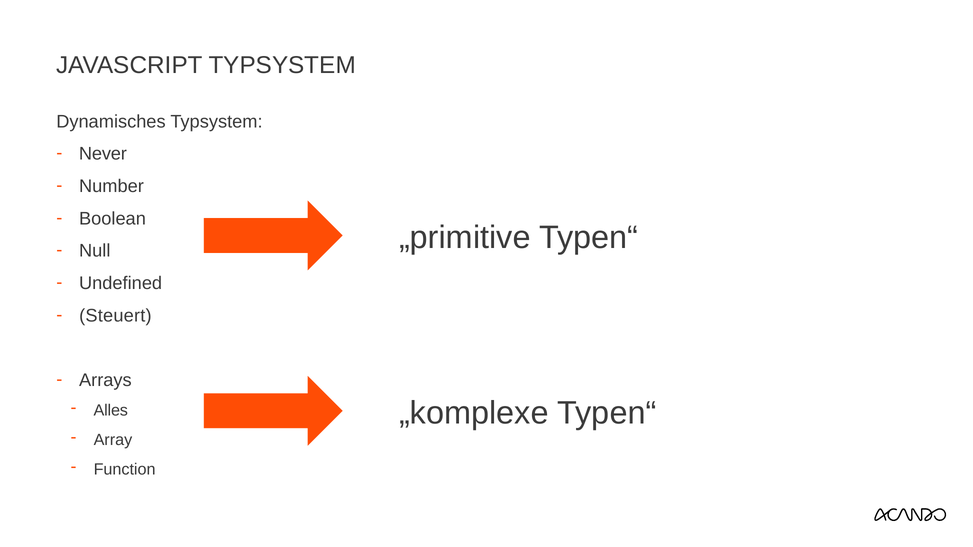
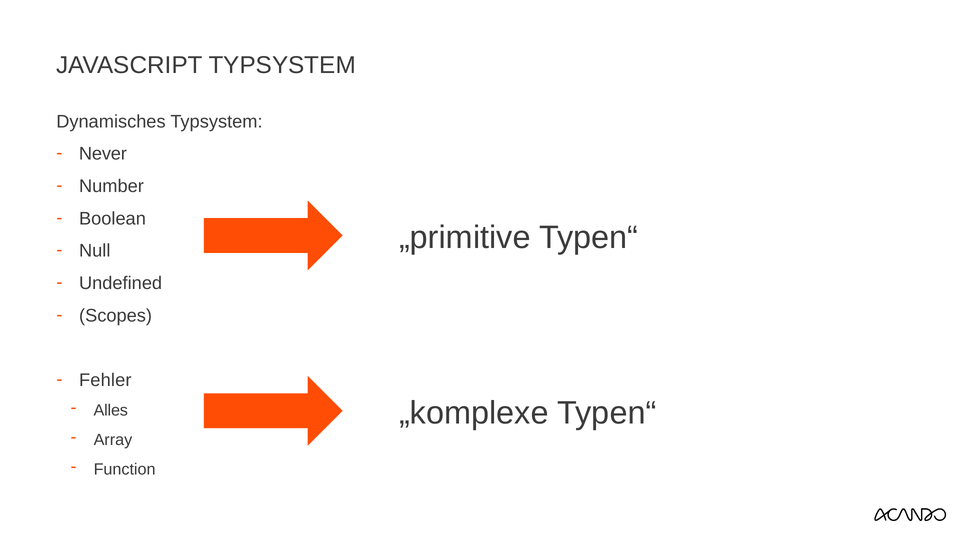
Steuert: Steuert -> Scopes (116, 316)
Arrays: Arrays -> Fehler (105, 380)
